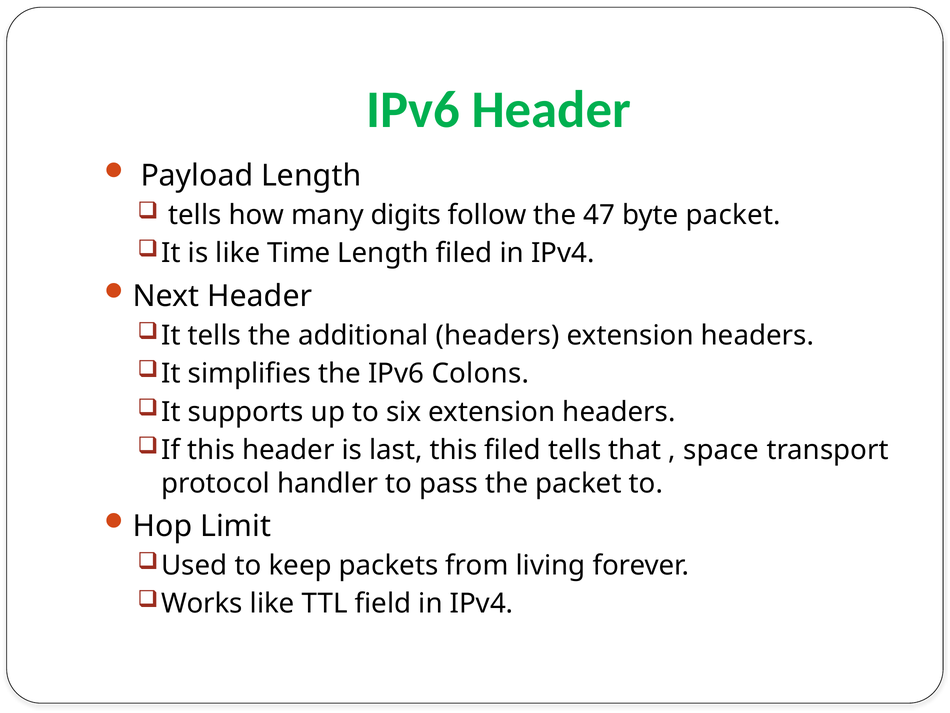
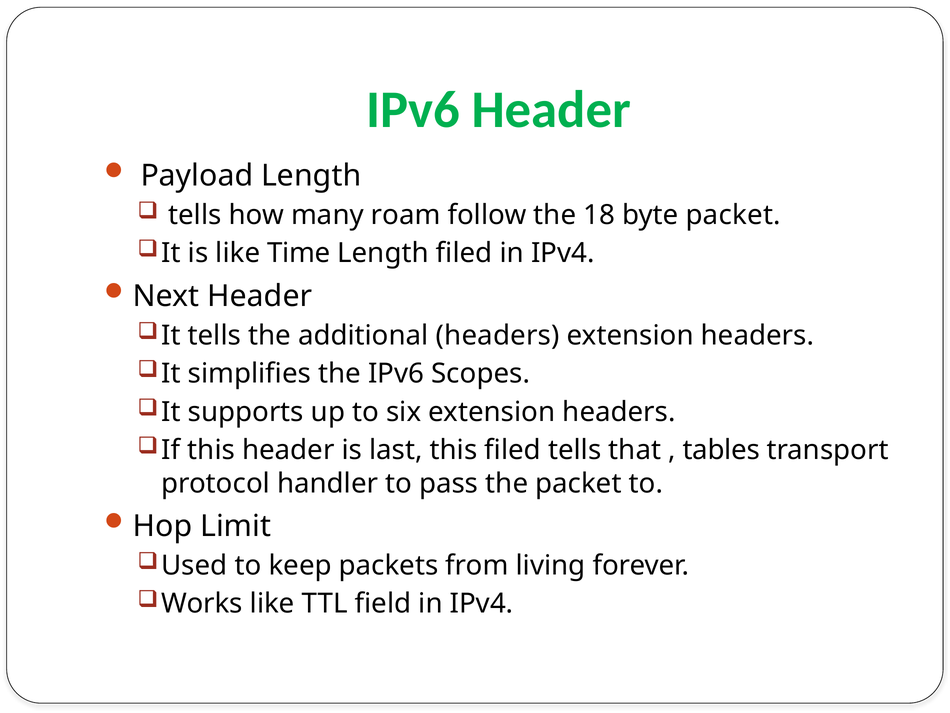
digits: digits -> roam (406, 215)
47: 47 -> 18 (599, 215)
Colons: Colons -> Scopes (481, 373)
space: space -> tables (721, 450)
